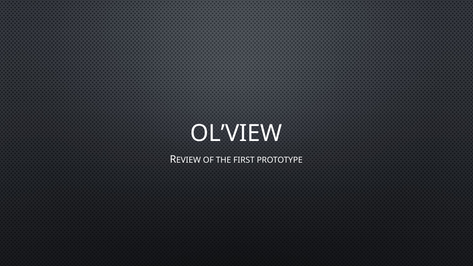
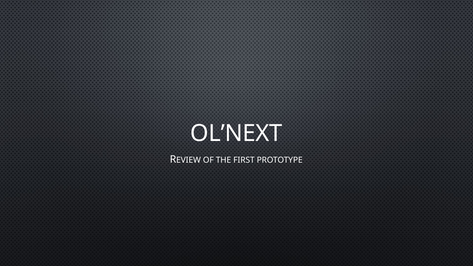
OL’VIEW: OL’VIEW -> OL’NEXT (236, 133)
